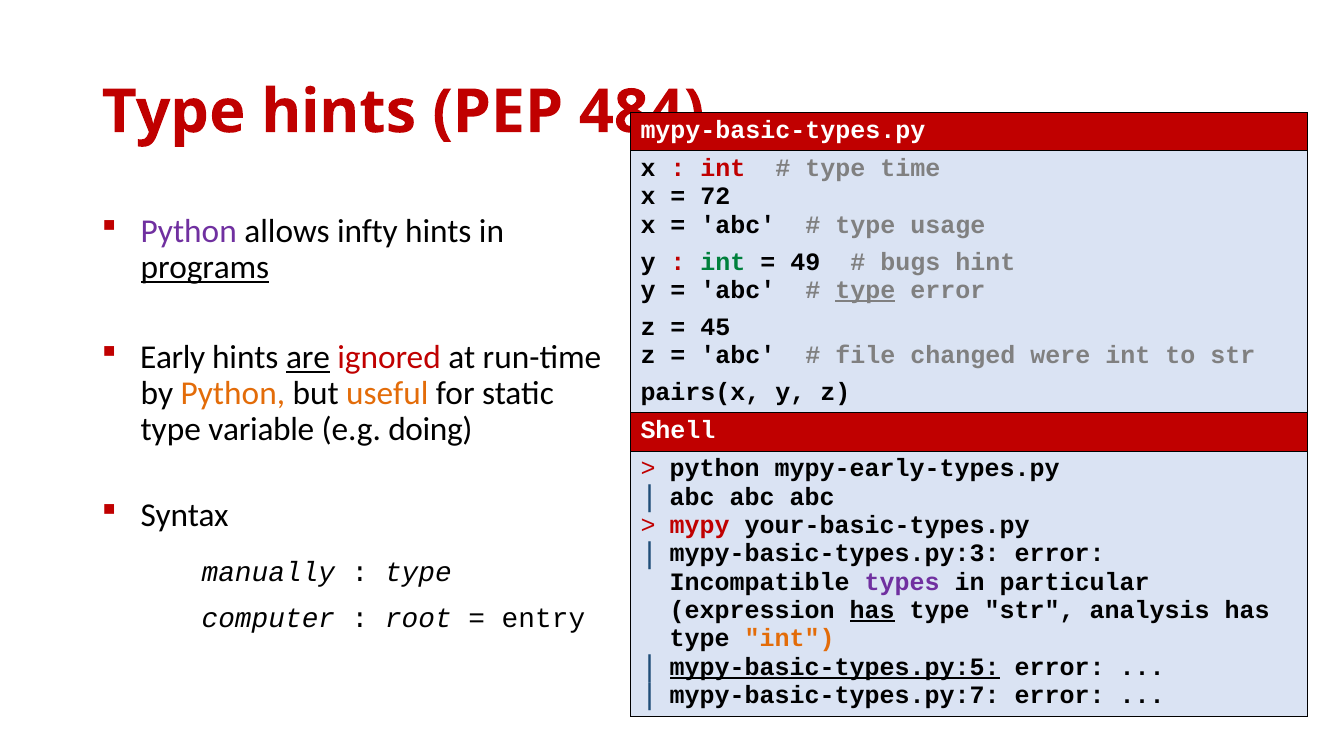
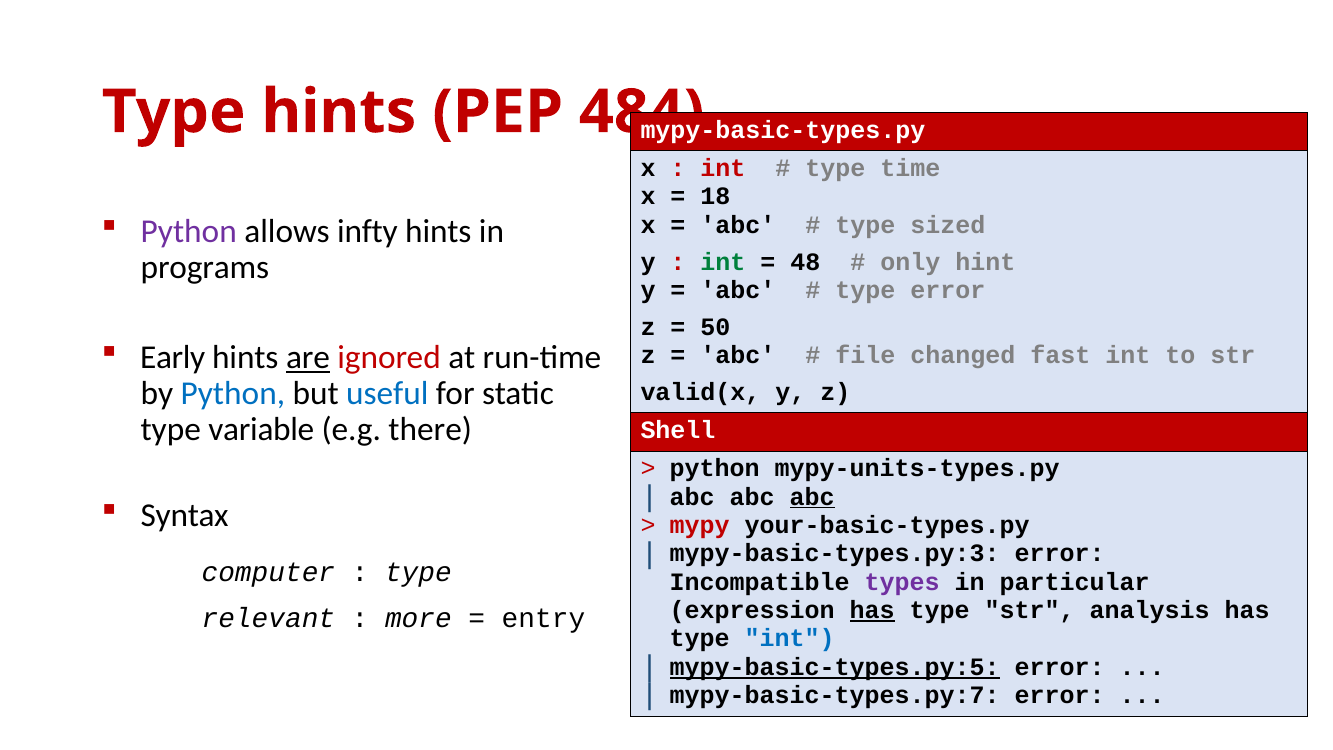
72: 72 -> 18 (715, 197)
usage: usage -> sized (948, 225)
49: 49 -> 48 (805, 262)
bugs: bugs -> only (910, 262)
programs underline: present -> none (205, 268)
type underline: present -> none (865, 290)
45: 45 -> 50 (715, 327)
were: were -> fast (1060, 355)
Python colour: orange -> blue (233, 394)
useful colour: orange -> blue (387, 394)
pairs(x: pairs(x -> valid(x (700, 392)
doing: doing -> there (430, 430)
mypy-early-types.py: mypy-early-types.py -> mypy-units-types.py (917, 468)
abc underline: none -> present (812, 497)
manually: manually -> computer (268, 572)
computer: computer -> relevant (268, 618)
root: root -> more (418, 618)
int colour: orange -> blue (790, 639)
